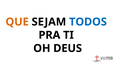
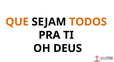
TODOS colour: blue -> orange (88, 22)
